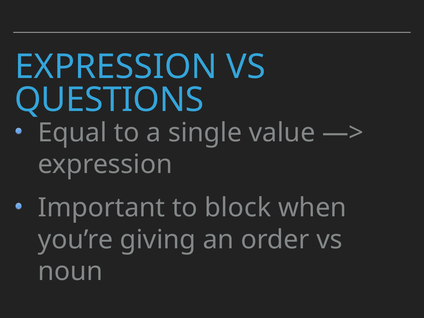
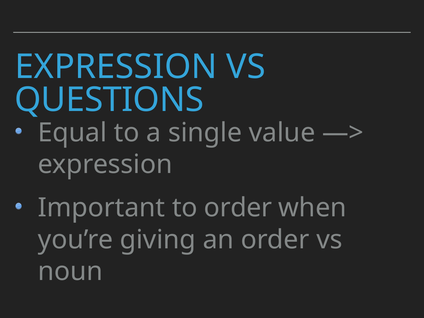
to block: block -> order (238, 208)
